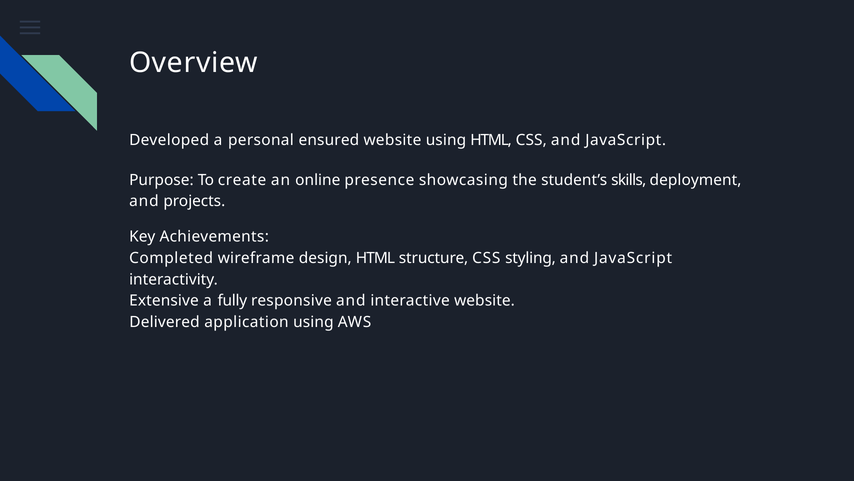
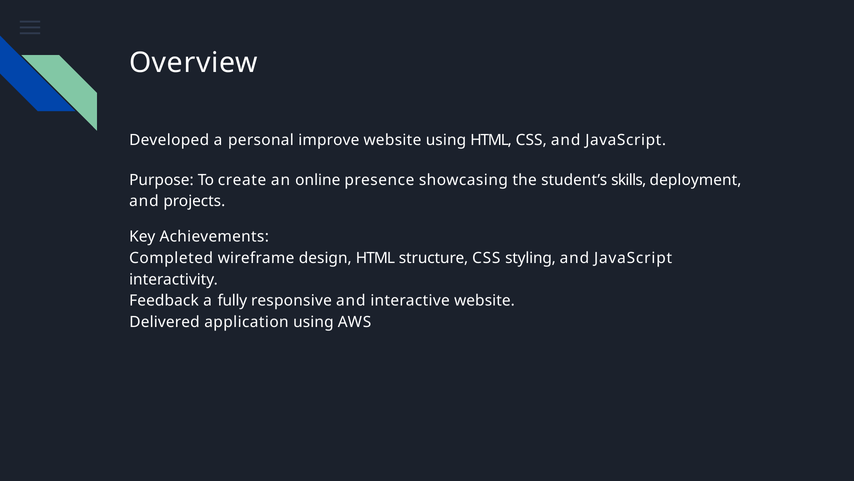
ensured: ensured -> improve (329, 140)
Extensive: Extensive -> Feedback (164, 300)
